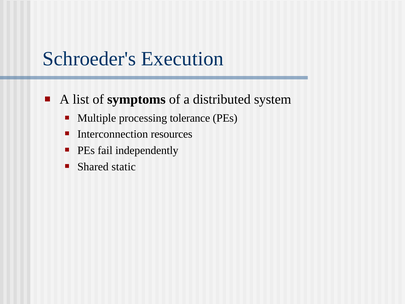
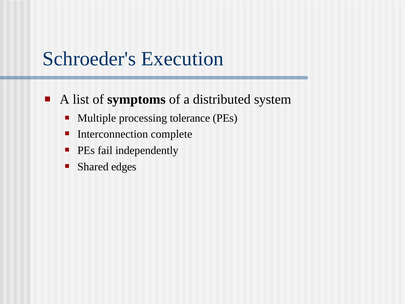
resources: resources -> complete (172, 134)
static: static -> edges (124, 167)
